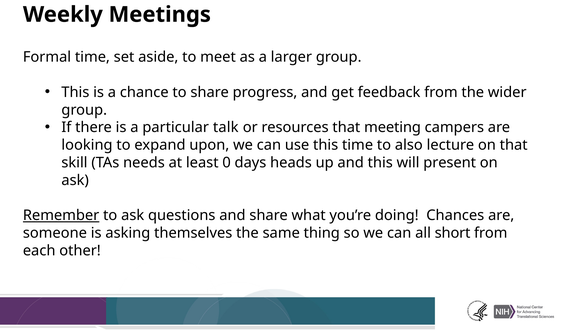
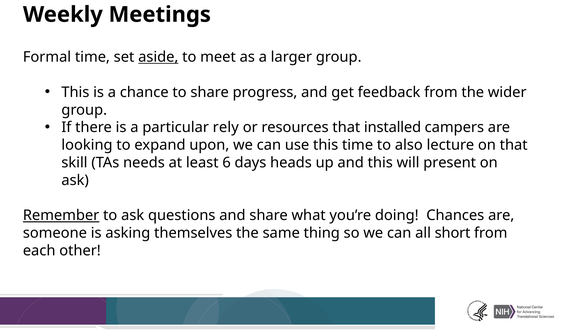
aside underline: none -> present (158, 57)
talk: talk -> rely (226, 128)
meeting: meeting -> installed (393, 128)
0: 0 -> 6 (227, 163)
